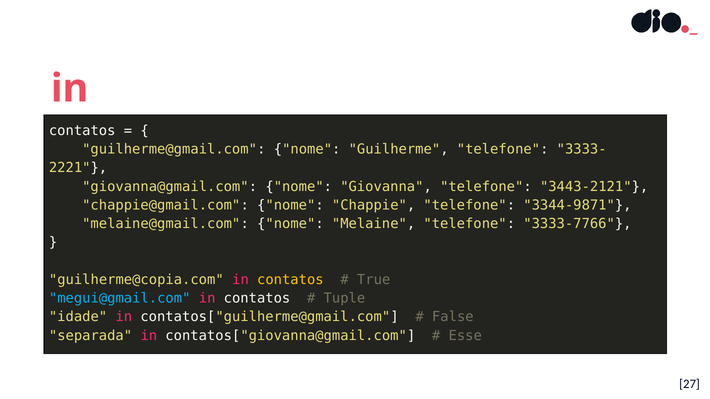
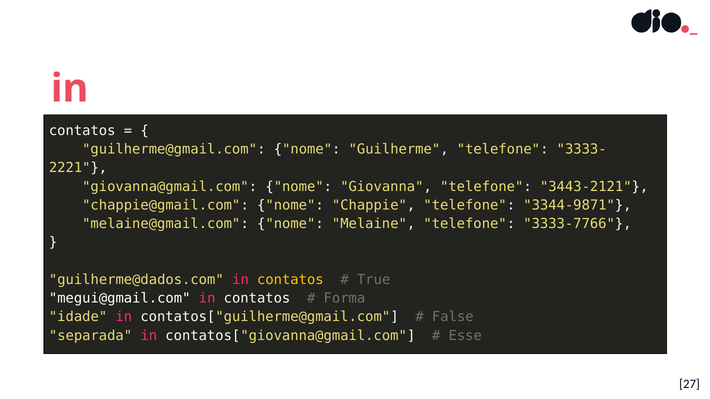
guilherme@copia.com: guilherme@copia.com -> guilherme@dados.com (136, 280)
megui@gmail.com colour: light blue -> white (120, 299)
Tuple: Tuple -> Forma (344, 299)
